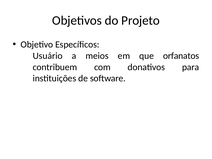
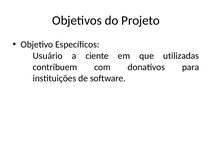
meios: meios -> ciente (97, 56)
orfanatos: orfanatos -> utilizadas (181, 56)
